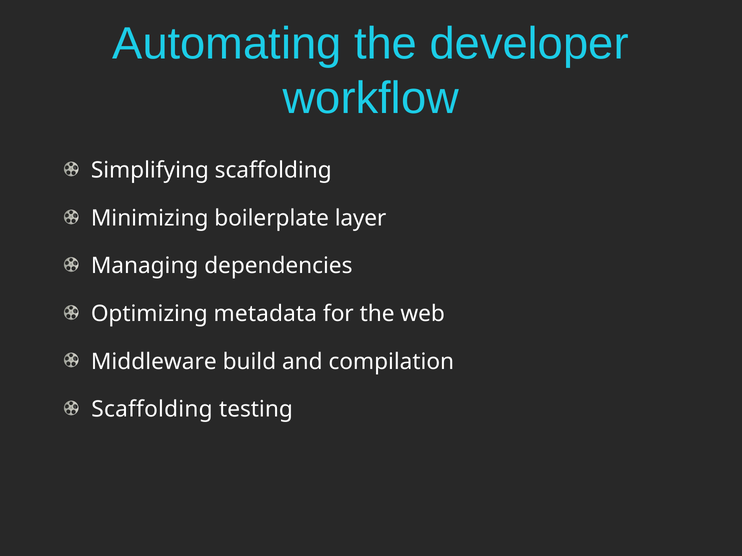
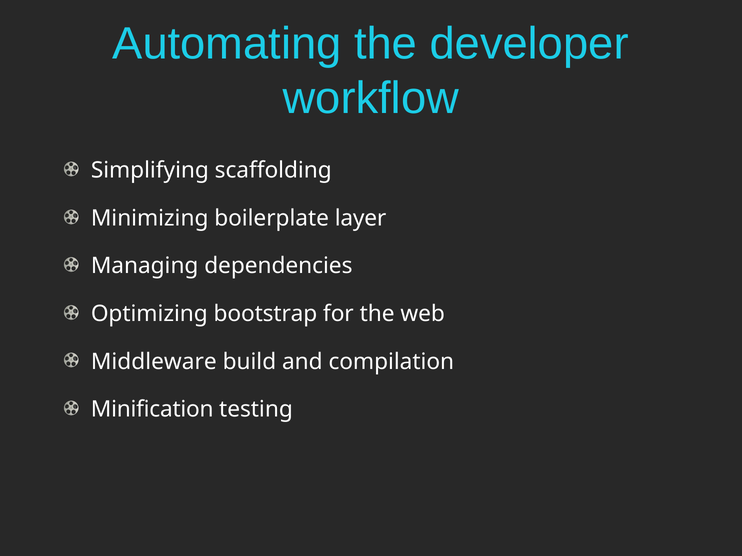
metadata: metadata -> bootstrap (265, 314)
Scaffolding: Scaffolding -> Minification (152, 410)
